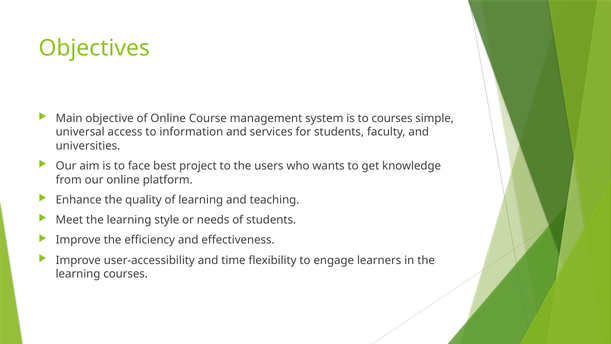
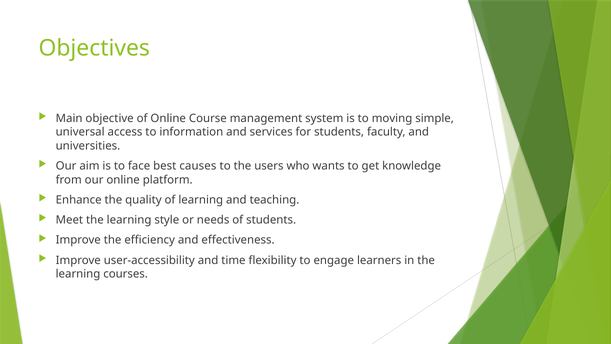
to courses: courses -> moving (392, 118)
project: project -> causes (198, 166)
